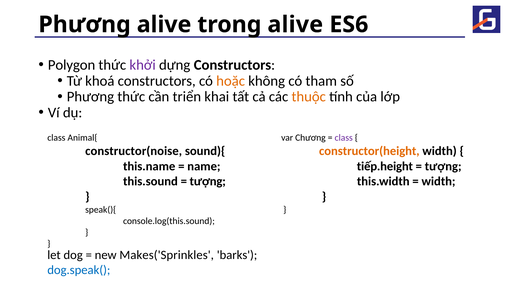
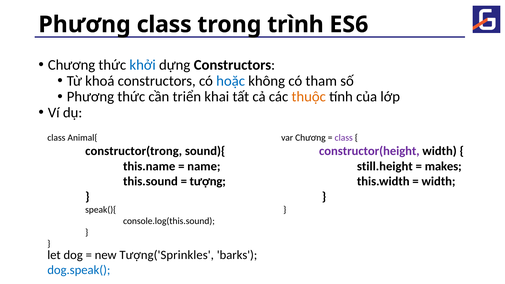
Phương alive: alive -> class (164, 25)
trong alive: alive -> trình (295, 25)
Polygon: Polygon -> Chương (72, 65)
khởi colour: purple -> blue (143, 65)
hoặc colour: orange -> blue (231, 81)
constructor(noise: constructor(noise -> constructor(trong (134, 151)
constructor(height colour: orange -> purple (369, 151)
tiếp.height: tiếp.height -> still.height (385, 166)
tượng: tượng -> makes (443, 166)
Makes('Sprinkles: Makes('Sprinkles -> Tượng('Sprinkles (167, 255)
